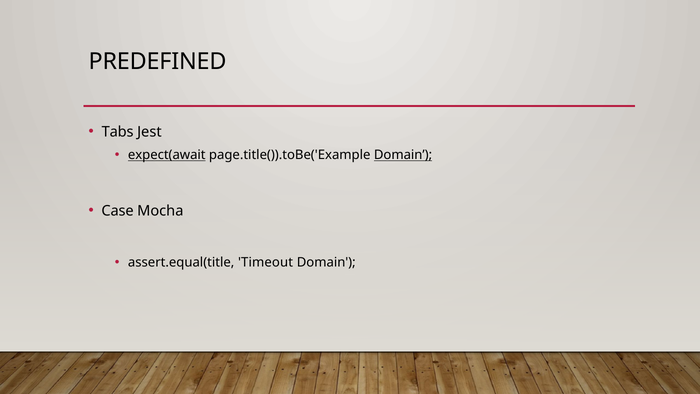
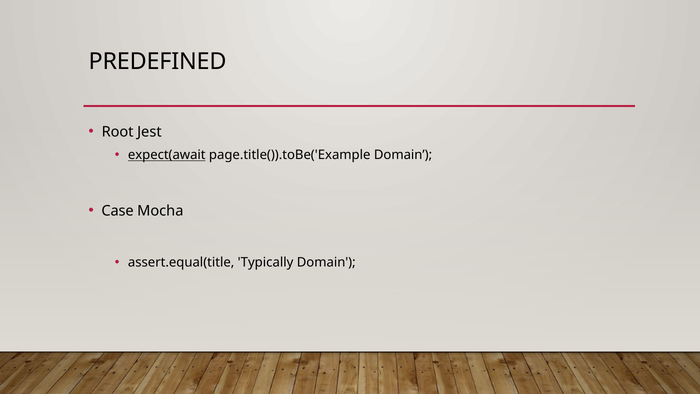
Tabs: Tabs -> Root (118, 132)
Domain underline: present -> none (403, 155)
Timeout: Timeout -> Typically (266, 262)
